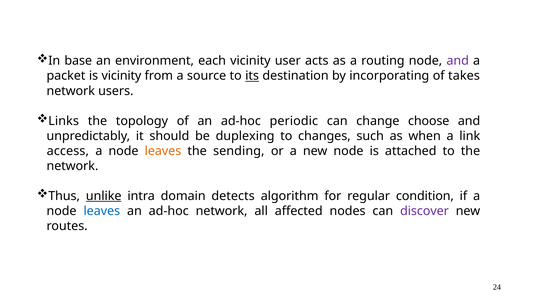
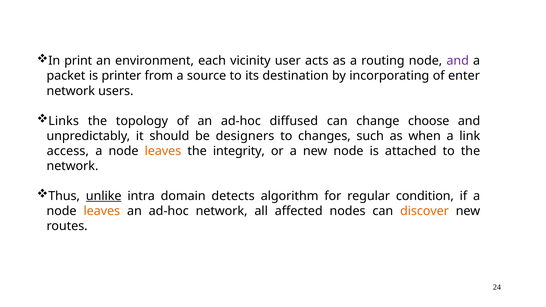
base: base -> print (78, 61)
is vicinity: vicinity -> printer (121, 76)
its underline: present -> none (252, 76)
takes: takes -> enter (464, 76)
periodic: periodic -> diffused (294, 121)
duplexing: duplexing -> designers (245, 136)
sending: sending -> integrity (239, 151)
leaves colour: blue -> orange (102, 211)
discover colour: purple -> orange (424, 211)
